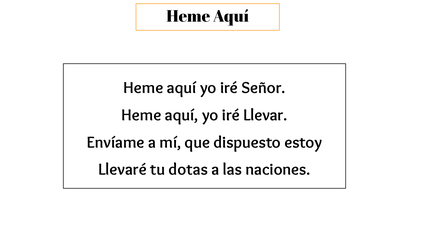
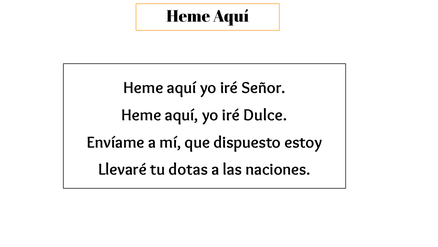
Llevar: Llevar -> Dulce (265, 115)
